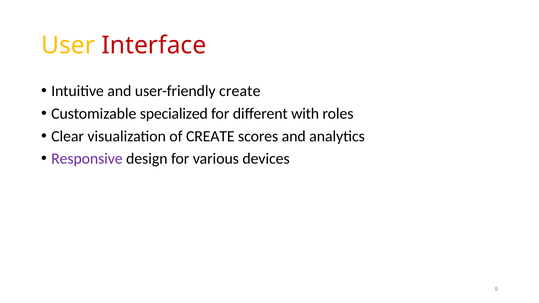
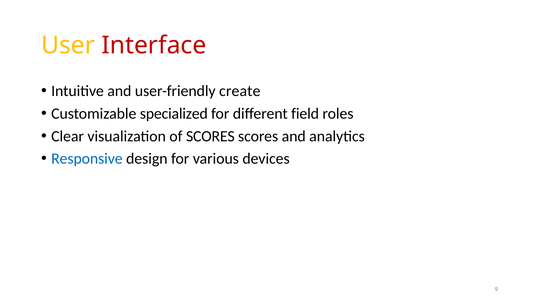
with: with -> field (305, 114)
of CREATE: CREATE -> SCORES (210, 136)
Responsive colour: purple -> blue (87, 159)
